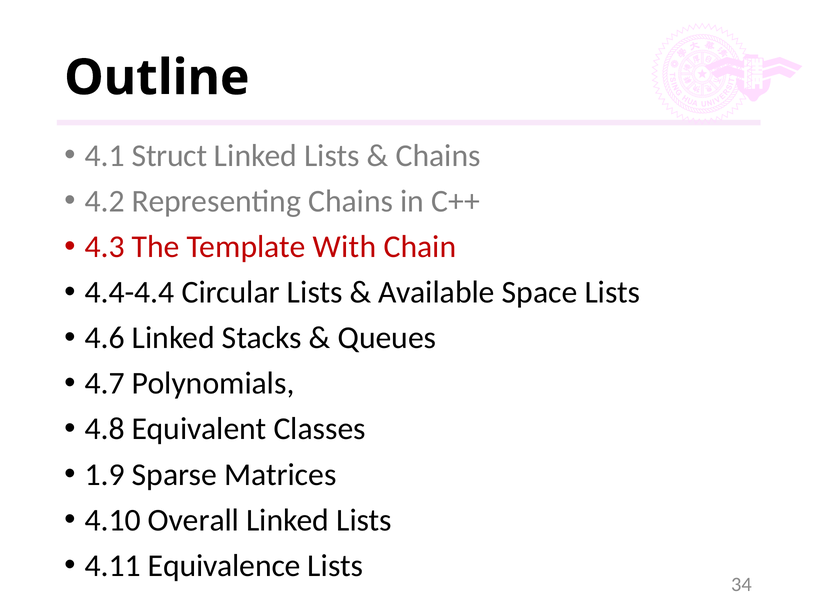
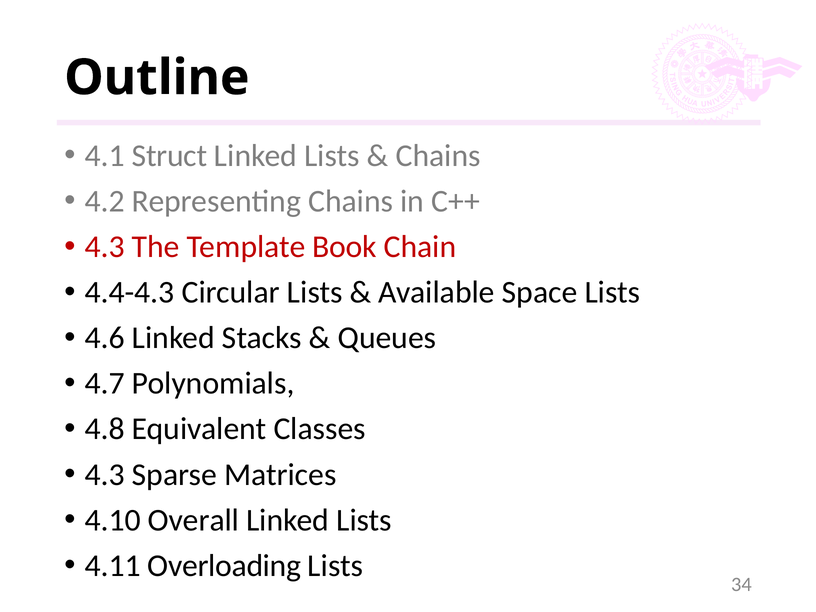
With: With -> Book (345, 247)
4.4-4.4: 4.4-4.4 -> 4.4-4.3 (130, 292)
1.9: 1.9 -> 4.3 (105, 475)
Equivalence: Equivalence -> Overloading (224, 566)
